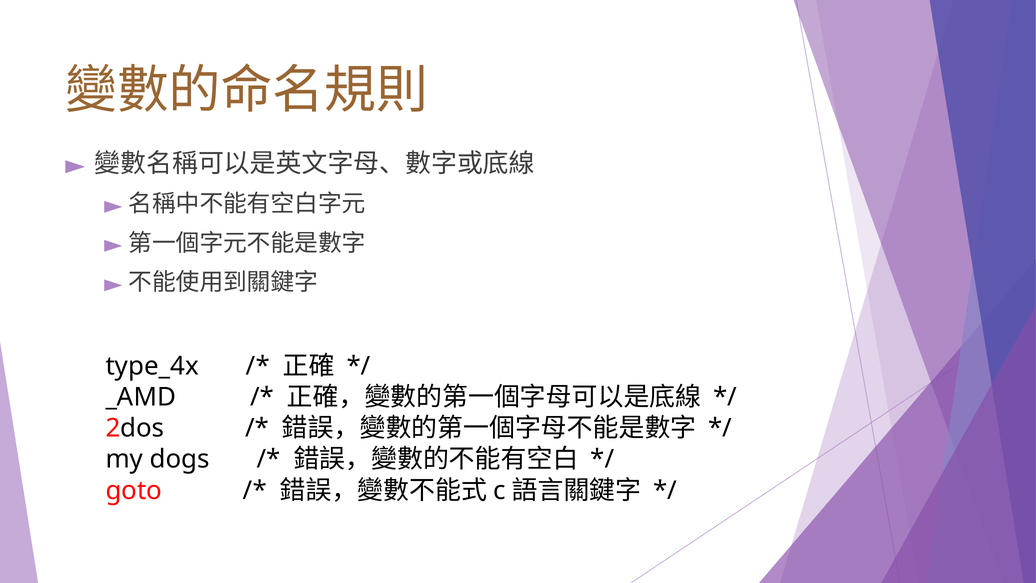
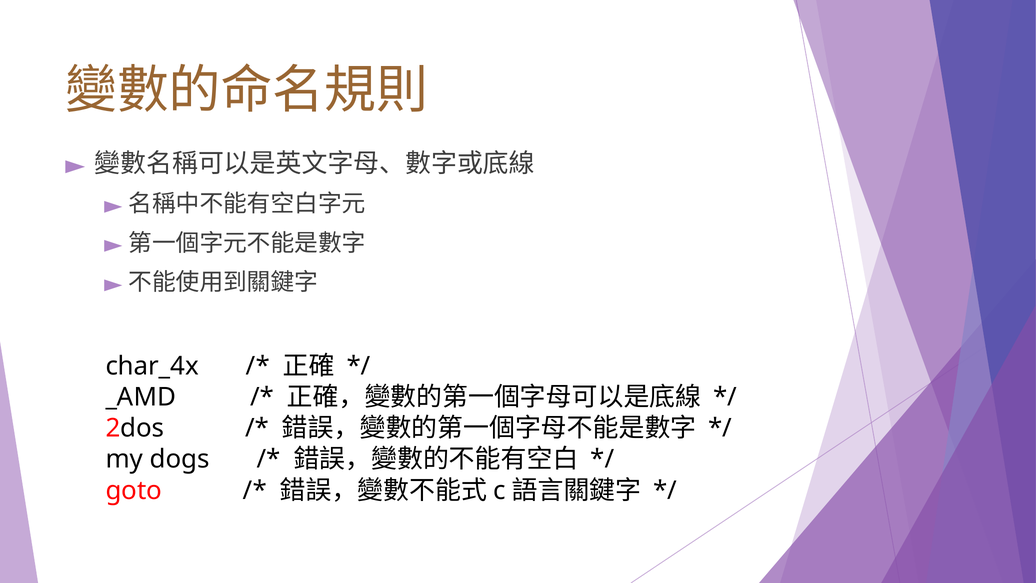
type_4x: type_4x -> char_4x (152, 366)
